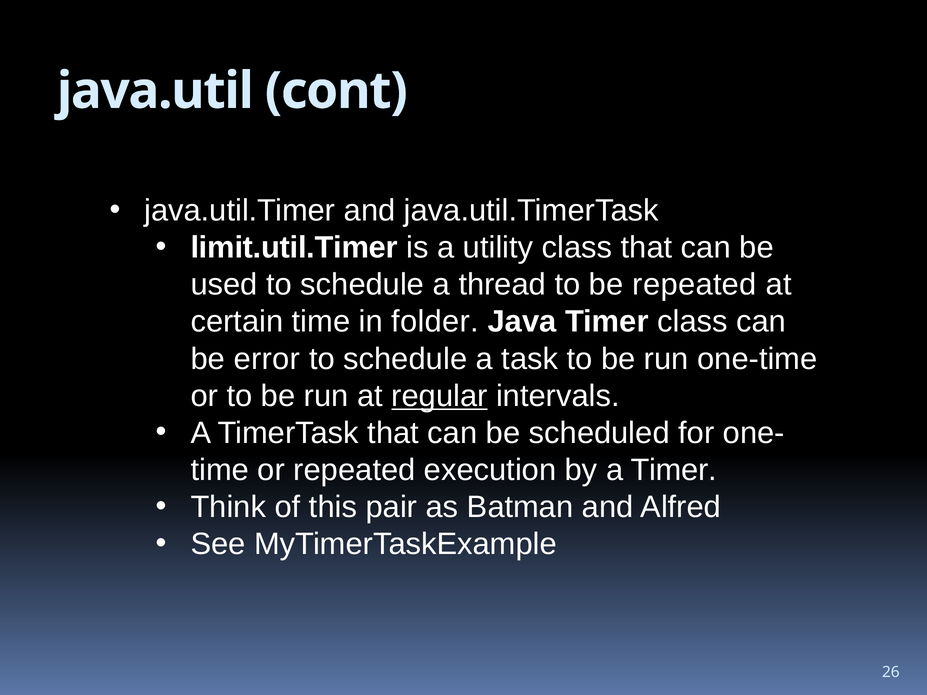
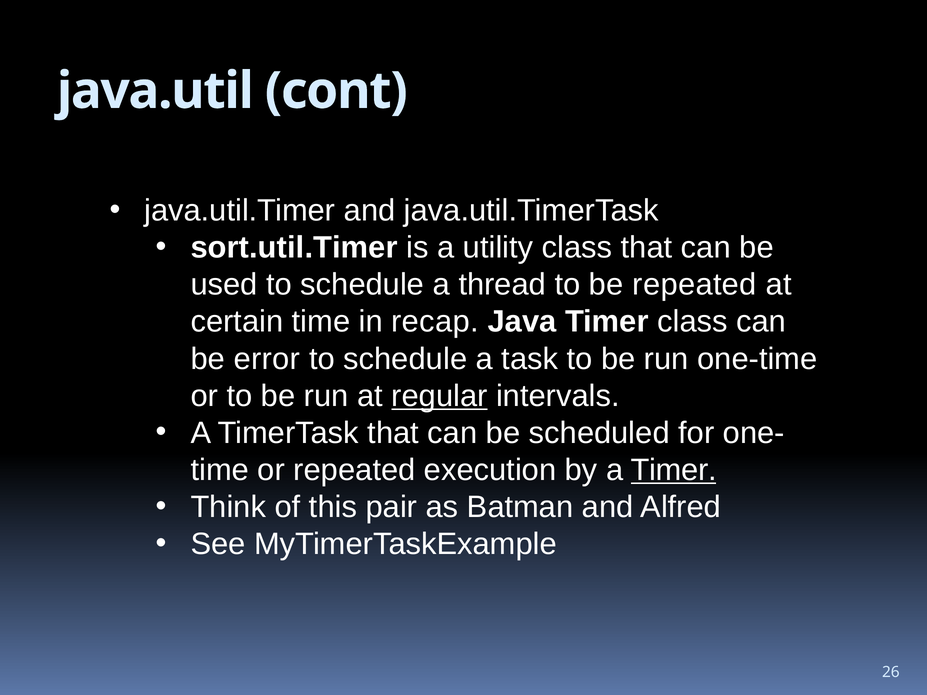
limit.util.Timer: limit.util.Timer -> sort.util.Timer (294, 248)
folder: folder -> recap (435, 322)
Timer underline: none -> present (674, 470)
